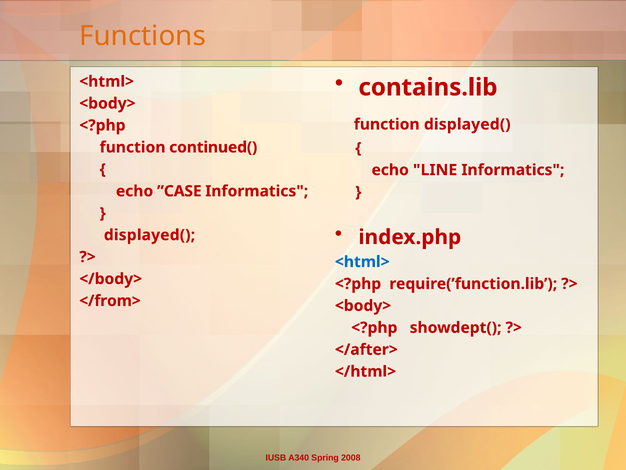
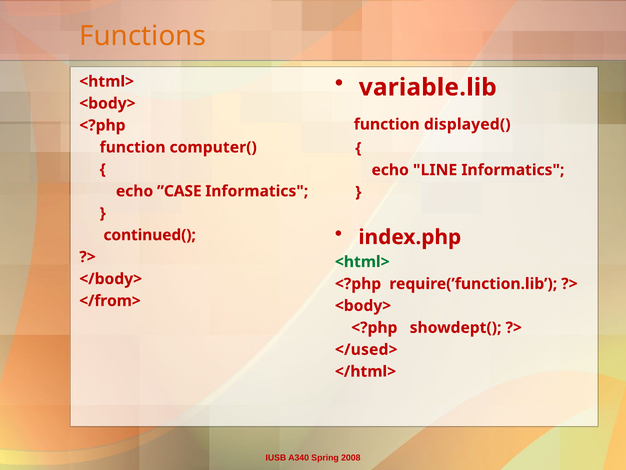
contains.lib: contains.lib -> variable.lib (428, 87)
continued(: continued( -> computer( (213, 147)
displayed(: displayed( -> continued( (150, 235)
<html> colour: blue -> green (362, 262)
</after>: </after> -> </used> (366, 349)
